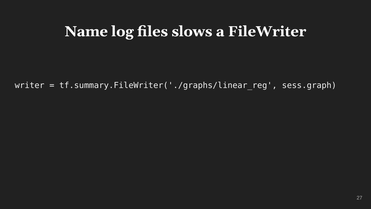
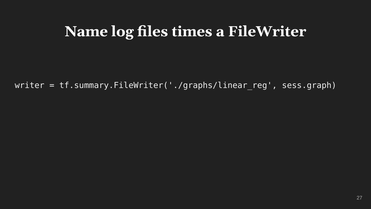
slows: slows -> times (192, 31)
